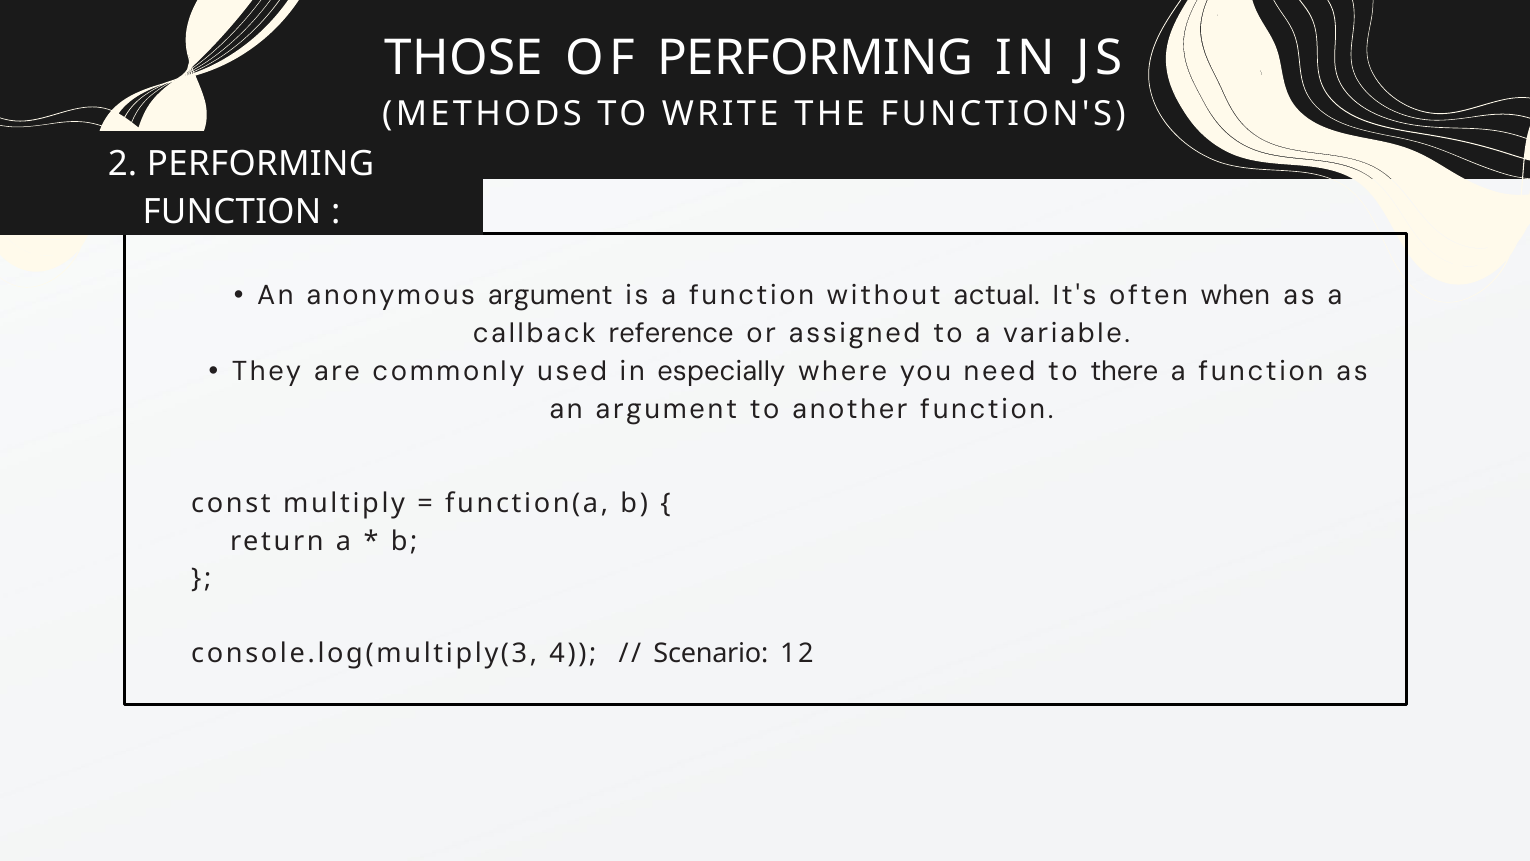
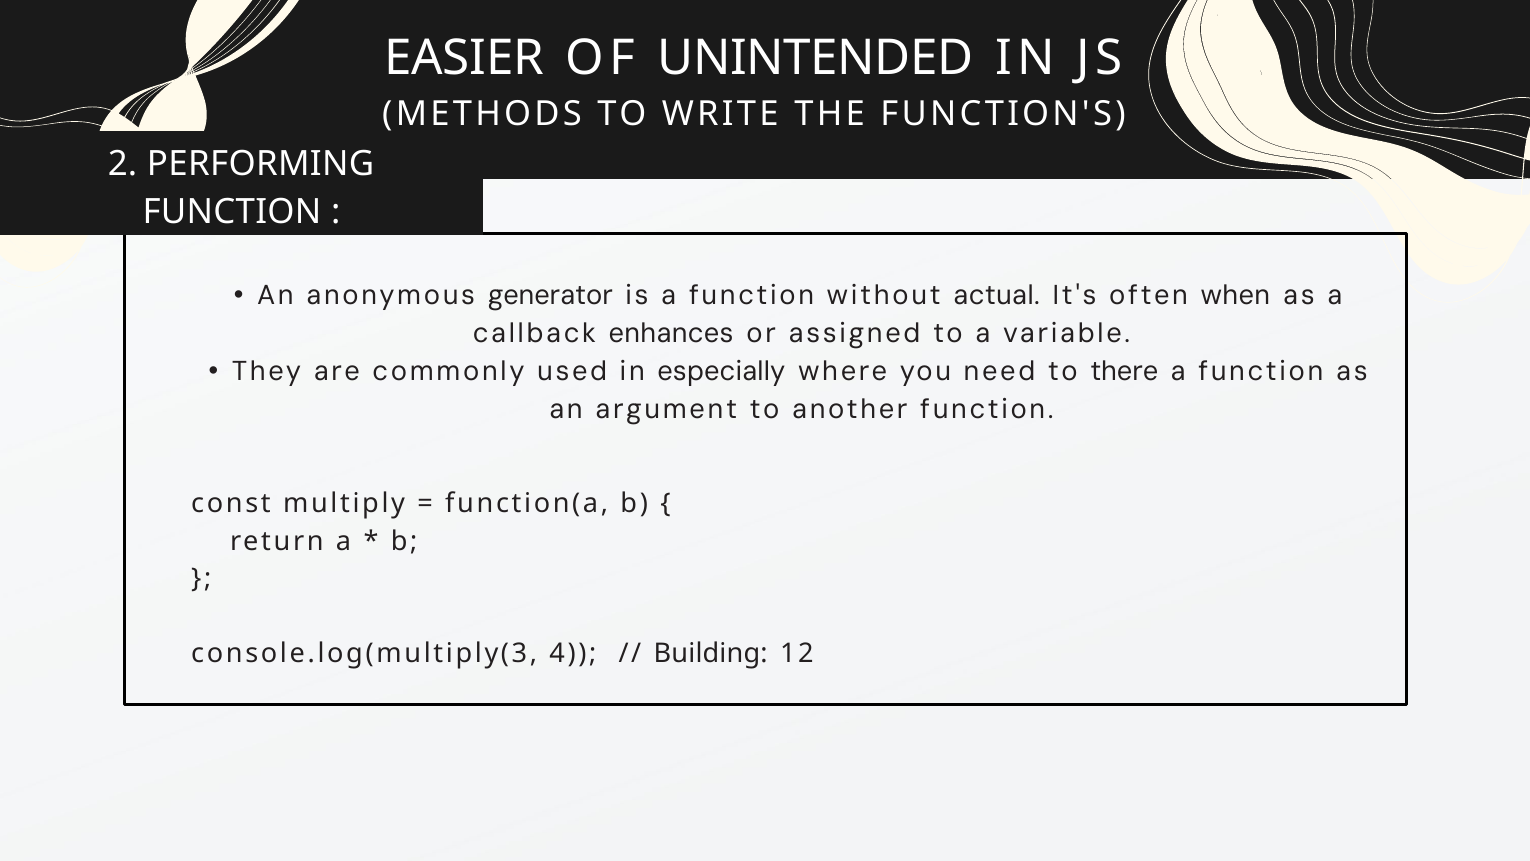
THOSE: THOSE -> EASIER (464, 59)
OF PERFORMING: PERFORMING -> UNINTENDED (815, 59)
anonymous argument: argument -> generator (550, 296)
reference: reference -> enhances (671, 334)
Scenario: Scenario -> Building (711, 653)
